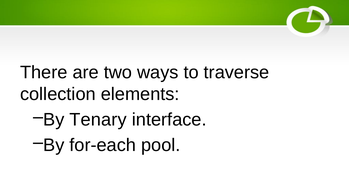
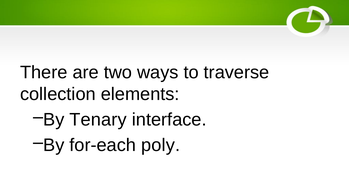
pool: pool -> poly (161, 145)
